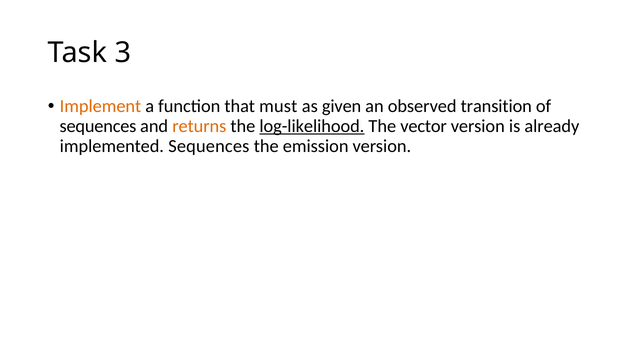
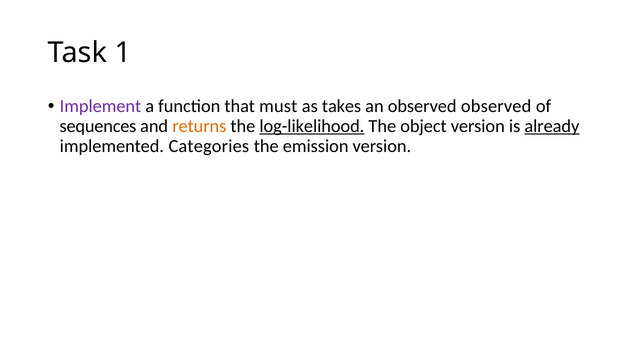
3: 3 -> 1 (123, 53)
Implement colour: orange -> purple (100, 106)
given: given -> takes (342, 106)
observed transition: transition -> observed (496, 106)
vector: vector -> object (424, 126)
already underline: none -> present (552, 126)
implemented Sequences: Sequences -> Categories (209, 146)
